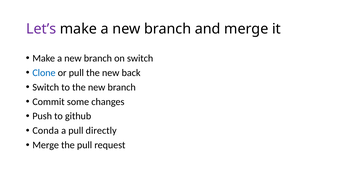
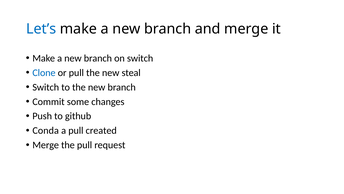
Let’s colour: purple -> blue (41, 29)
back: back -> steal (131, 73)
directly: directly -> created (101, 130)
